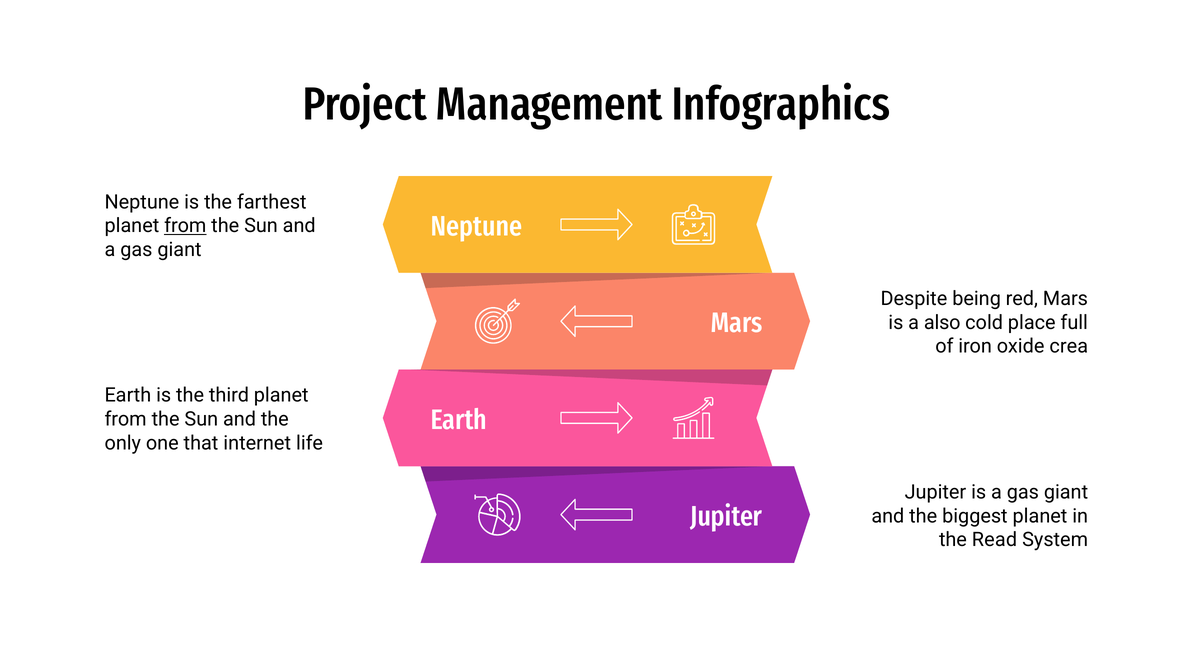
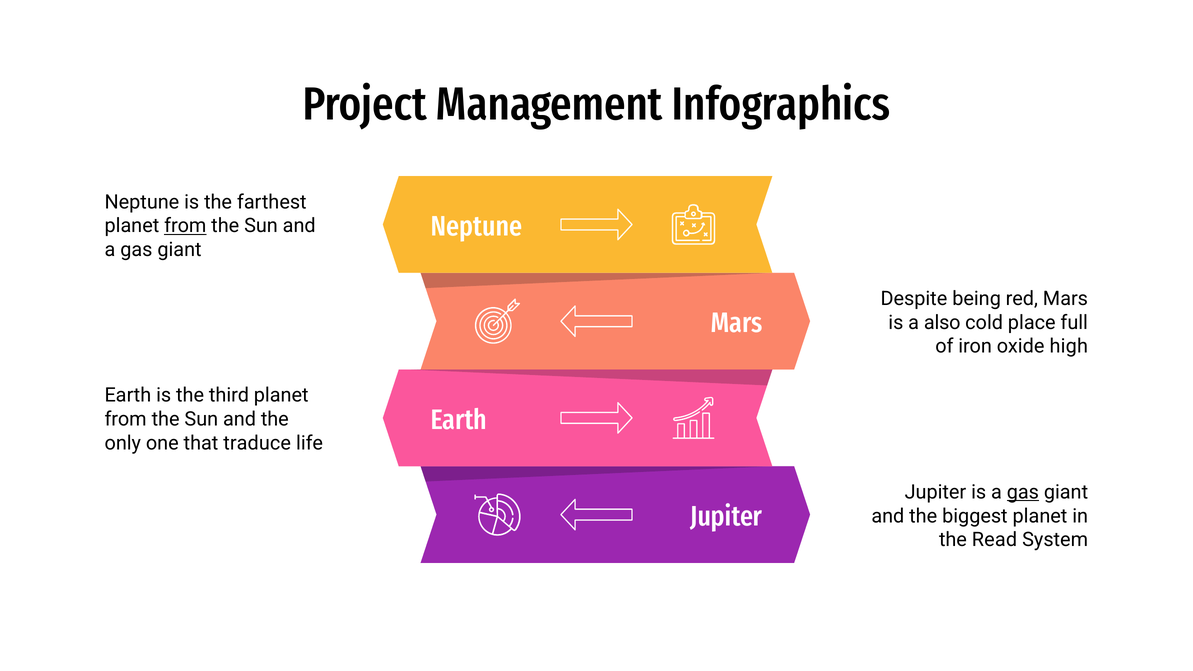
crea: crea -> high (1069, 346)
internet: internet -> traduce (257, 443)
gas underline: none -> present (1023, 492)
